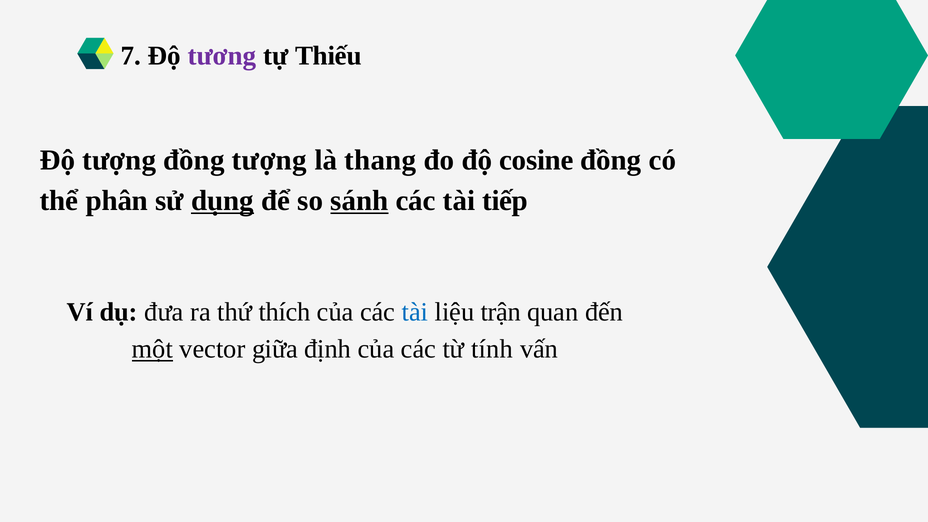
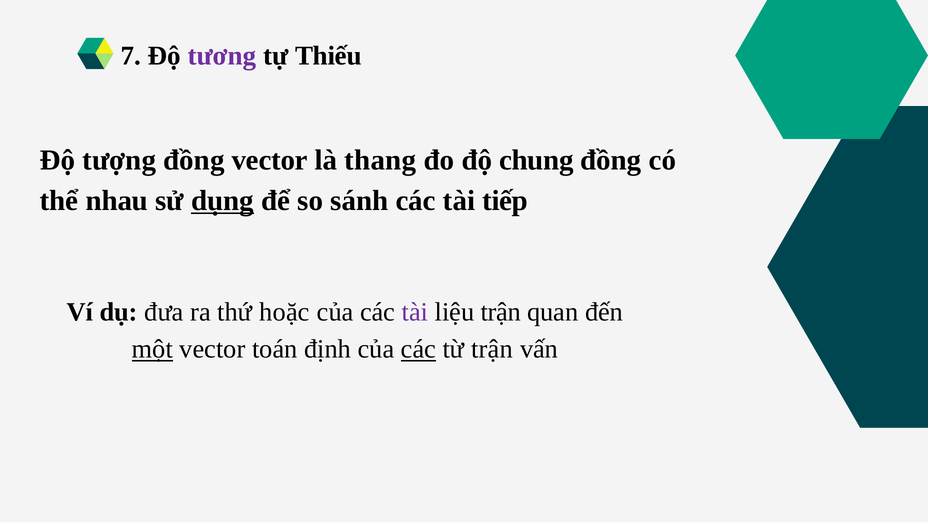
đồng tượng: tượng -> vector (270, 160)
cosine: cosine -> chung (536, 160)
phân: phân -> nhau (117, 201)
sánh underline: present -> none (359, 201)
thích: thích -> hoặc (284, 312)
tài colour: blue -> purple (415, 312)
giữa: giữa -> toán (275, 349)
các underline: none -> present (418, 349)
từ tính: tính -> trận (492, 349)
